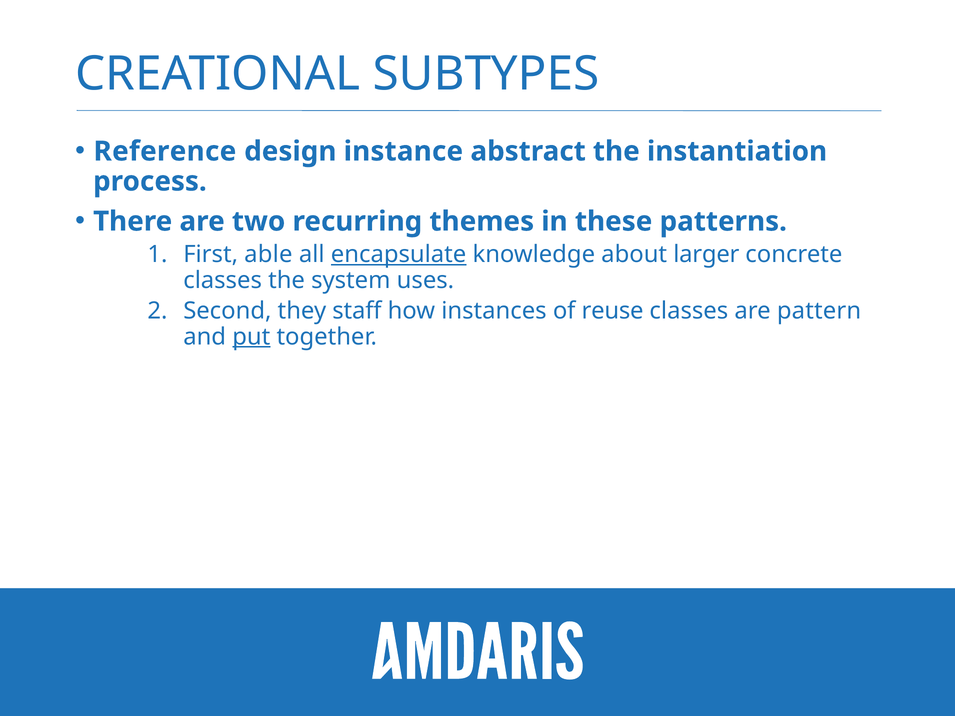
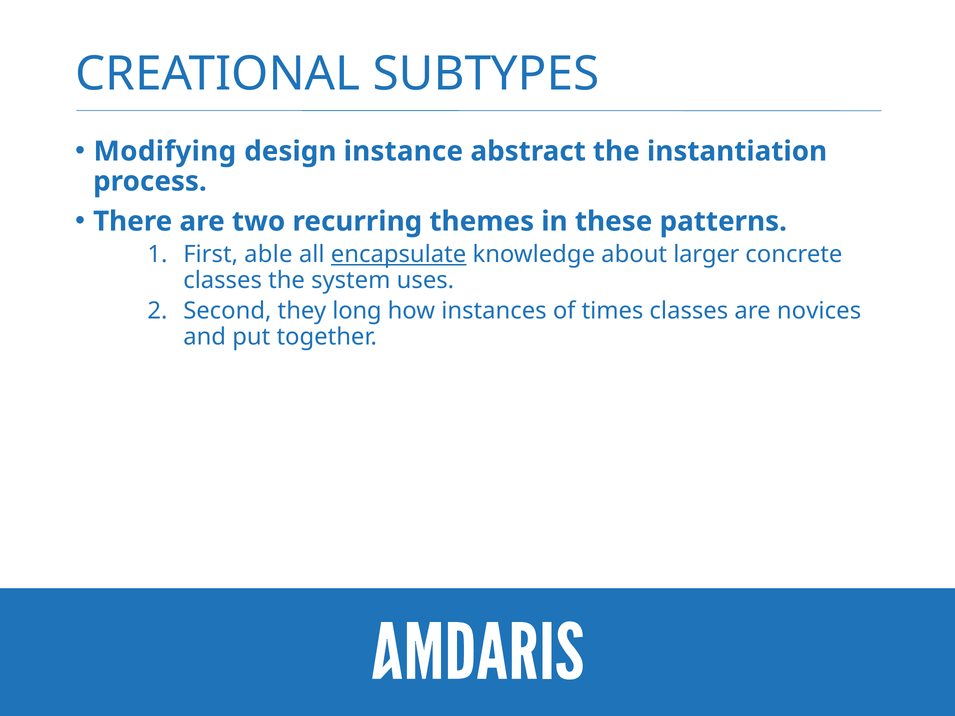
Reference: Reference -> Modifying (165, 151)
staff: staff -> long (357, 311)
reuse: reuse -> times (612, 311)
pattern: pattern -> novices (819, 311)
put underline: present -> none (251, 337)
